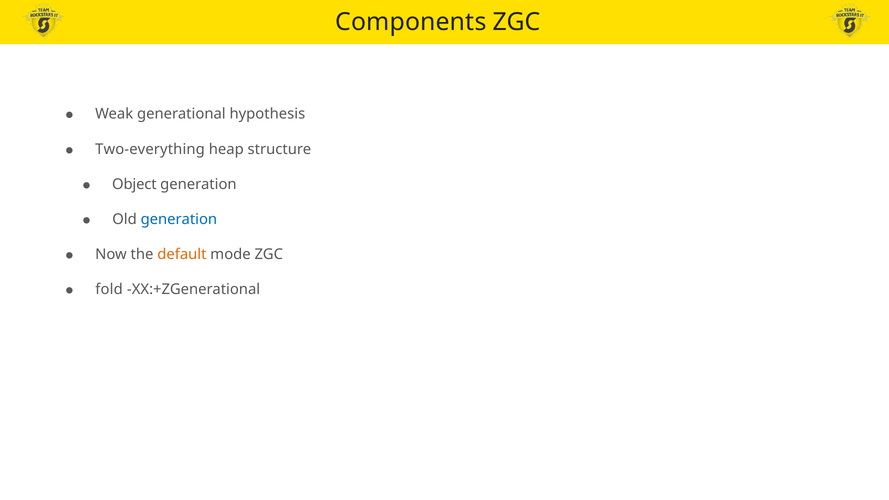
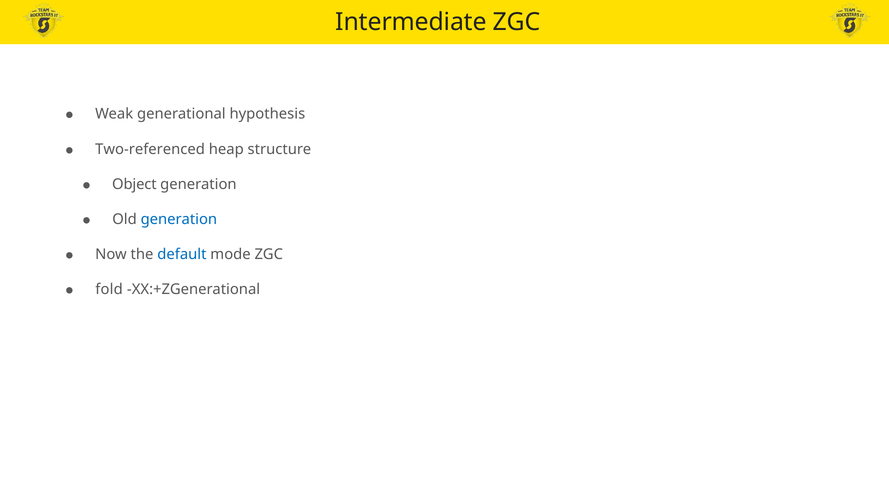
Components: Components -> Intermediate (411, 22)
Two-everything: Two-everything -> Two-referenced (150, 149)
default colour: orange -> blue (182, 254)
